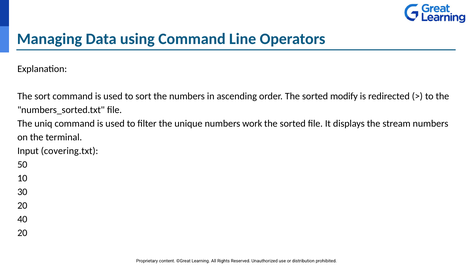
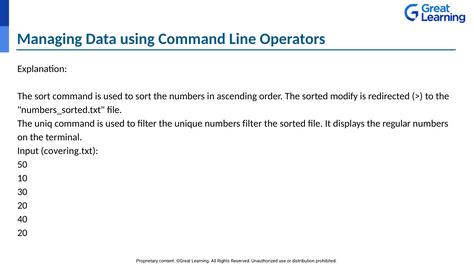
numbers work: work -> filter (252, 123)
stream: stream -> regular (397, 123)
